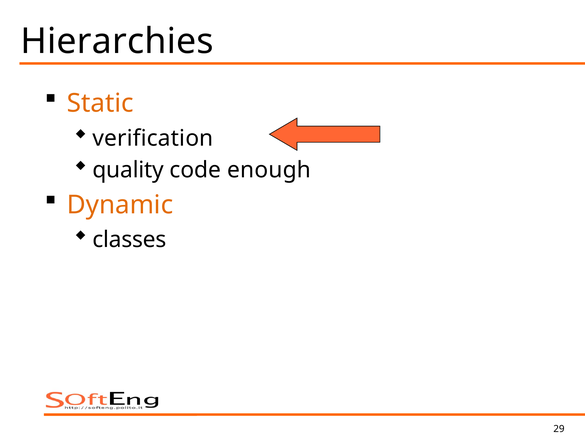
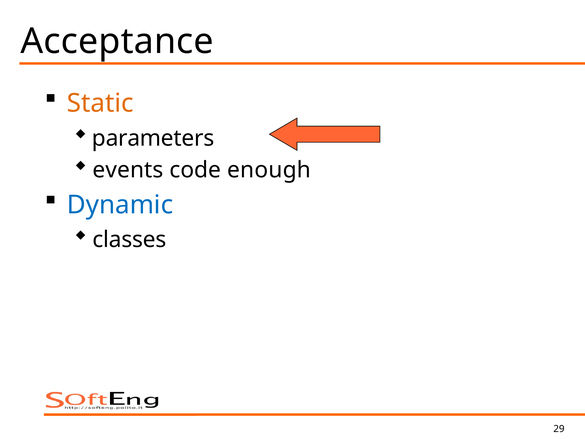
Hierarchies: Hierarchies -> Acceptance (117, 41)
verification: verification -> parameters (153, 138)
quality: quality -> events (128, 170)
Dynamic colour: orange -> blue (120, 205)
